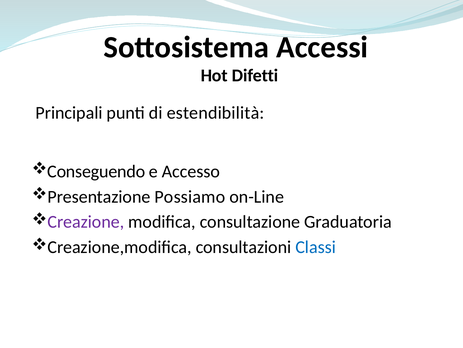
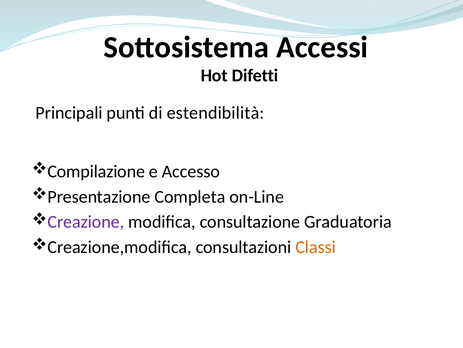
Conseguendo: Conseguendo -> Compilazione (96, 171)
Possiamo: Possiamo -> Completa (190, 196)
Classi colour: blue -> orange (316, 247)
